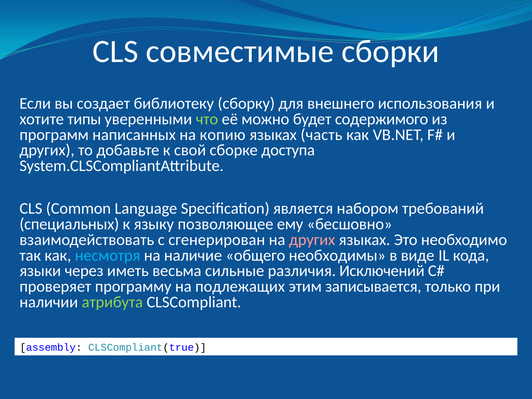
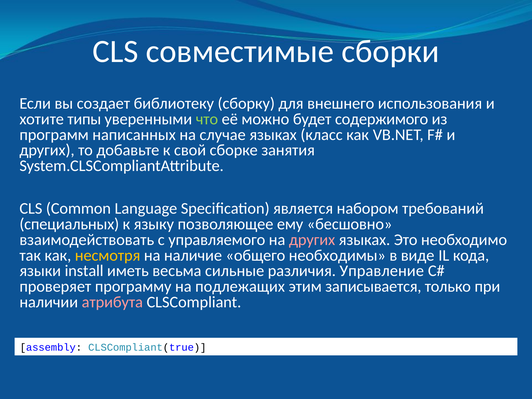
копию: копию -> случае (223, 135)
часть: часть -> класс (322, 135)
доступа: доступа -> занятия (288, 150)
сгенерирован: сгенерирован -> управляемого (217, 240)
несмотря colour: light blue -> yellow (108, 255)
через: через -> install (84, 271)
Исключений: Исключений -> Управление (382, 271)
атрибута colour: light green -> pink (112, 302)
